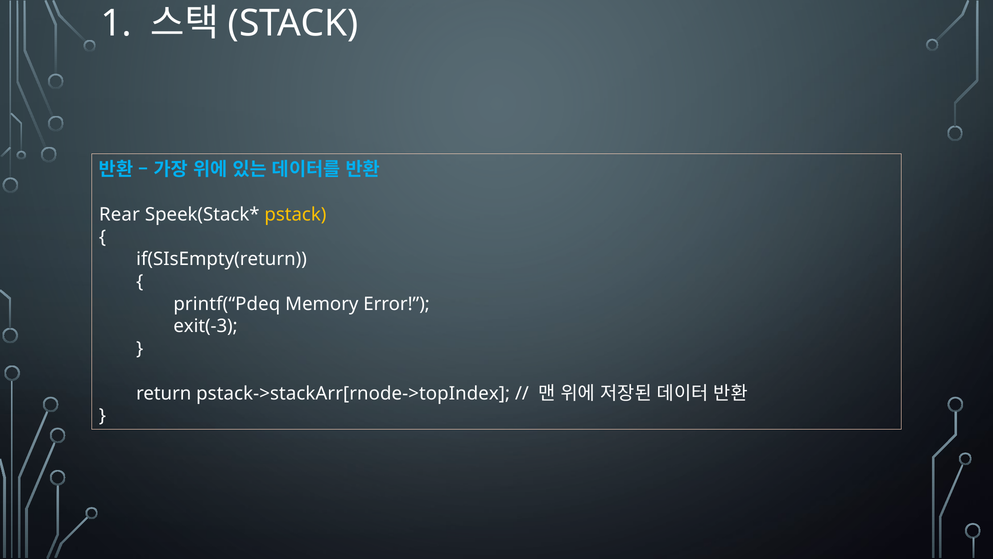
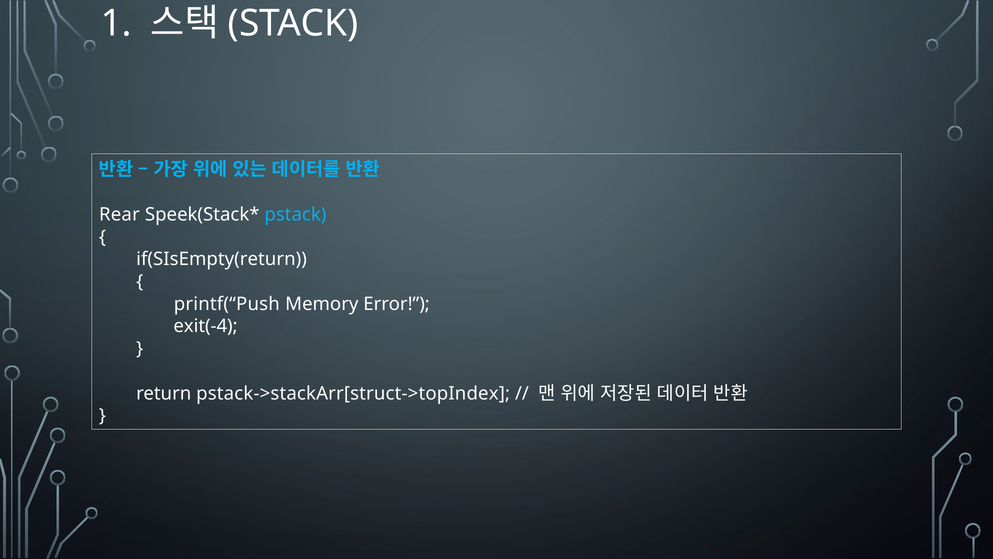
pstack colour: yellow -> light blue (295, 214)
printf(“Pdeq: printf(“Pdeq -> printf(“Push (227, 304)
exit(-3: exit(-3 -> exit(-4 (206, 326)
pstack->stackArr[rnode->topIndex: pstack->stackArr[rnode->topIndex -> pstack->stackArr[struct->topIndex (353, 393)
